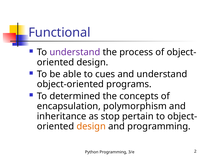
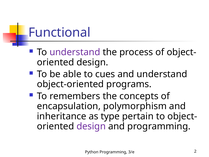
determined: determined -> remembers (75, 96)
stop: stop -> type (110, 116)
design colour: orange -> purple (91, 126)
